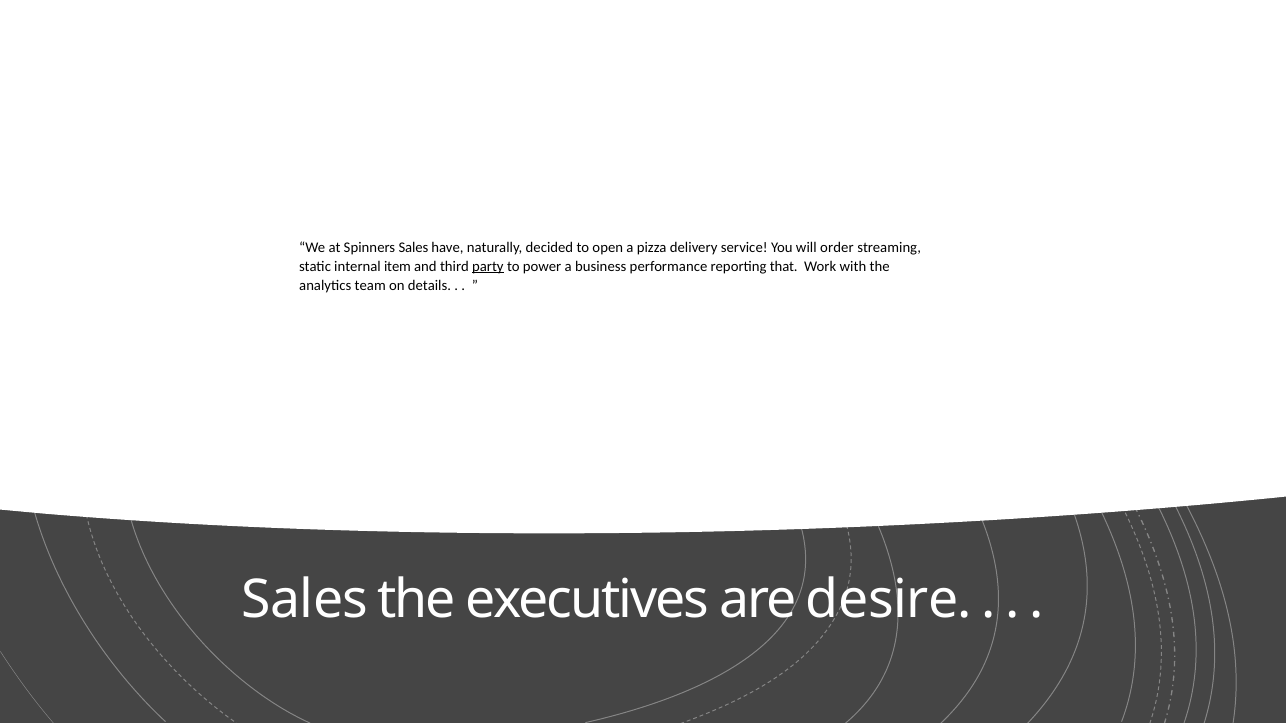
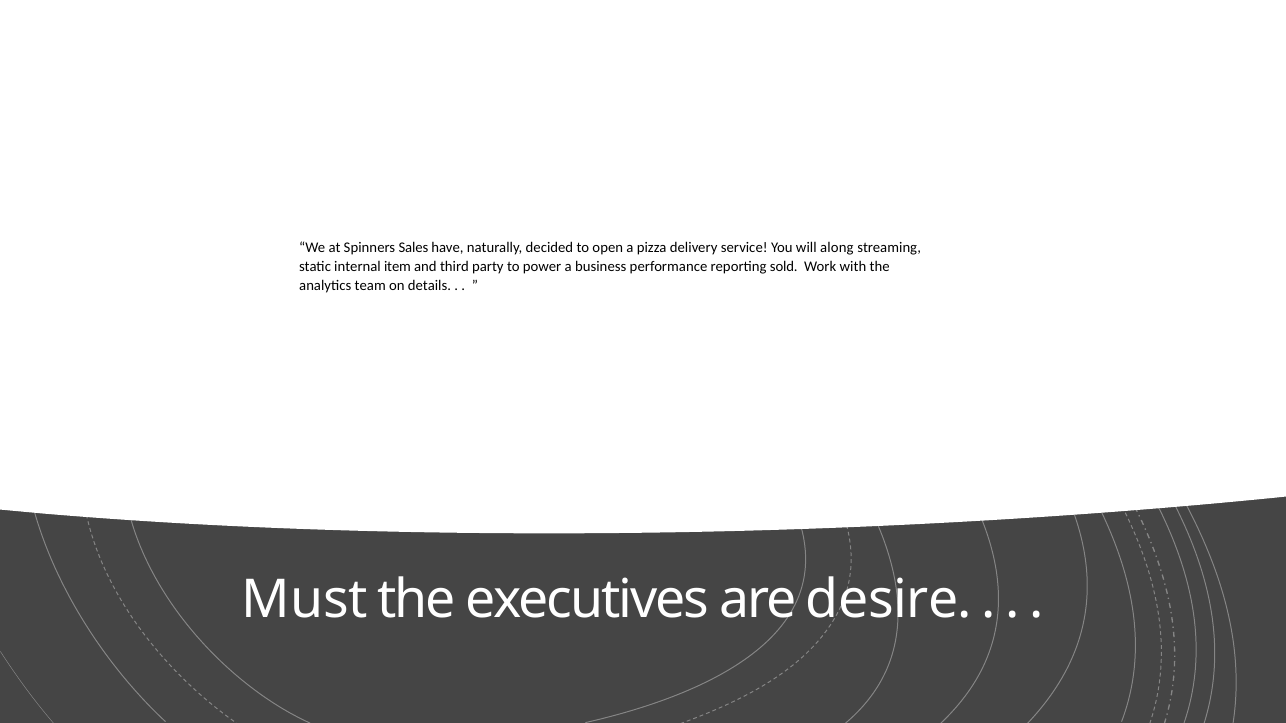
order: order -> along (837, 247)
party underline: present -> none (488, 266)
that: that -> sold (784, 266)
Sales: Sales -> Must (305, 600)
